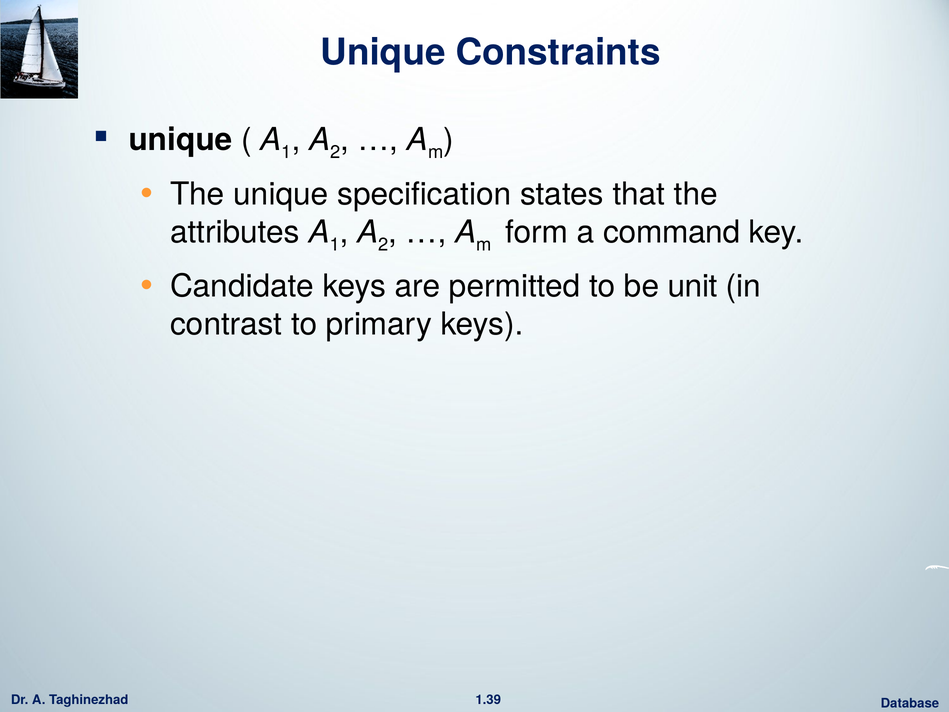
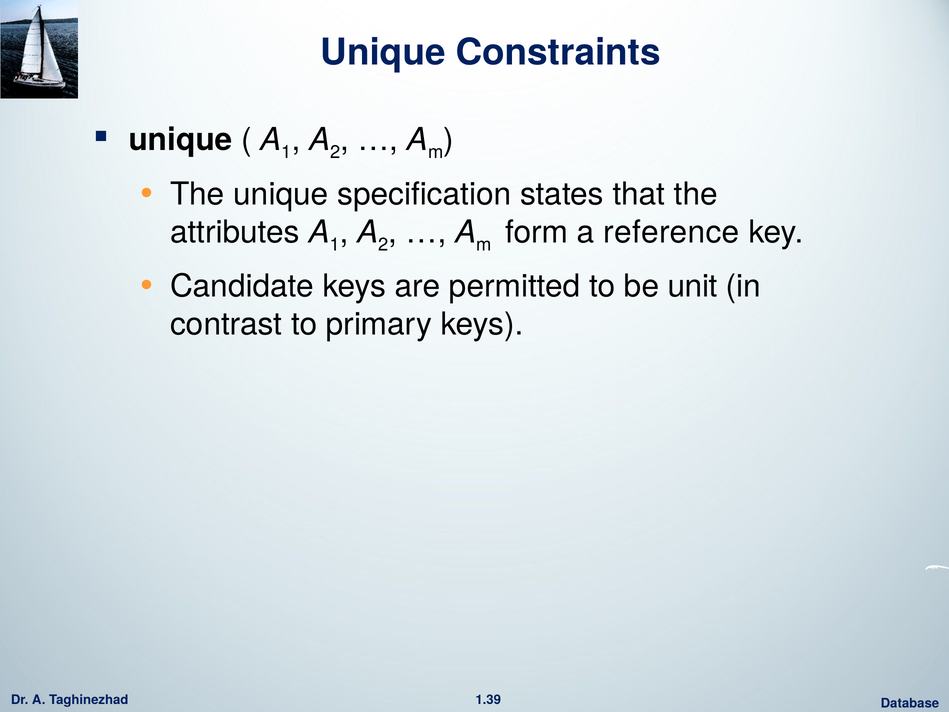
command: command -> reference (671, 232)
